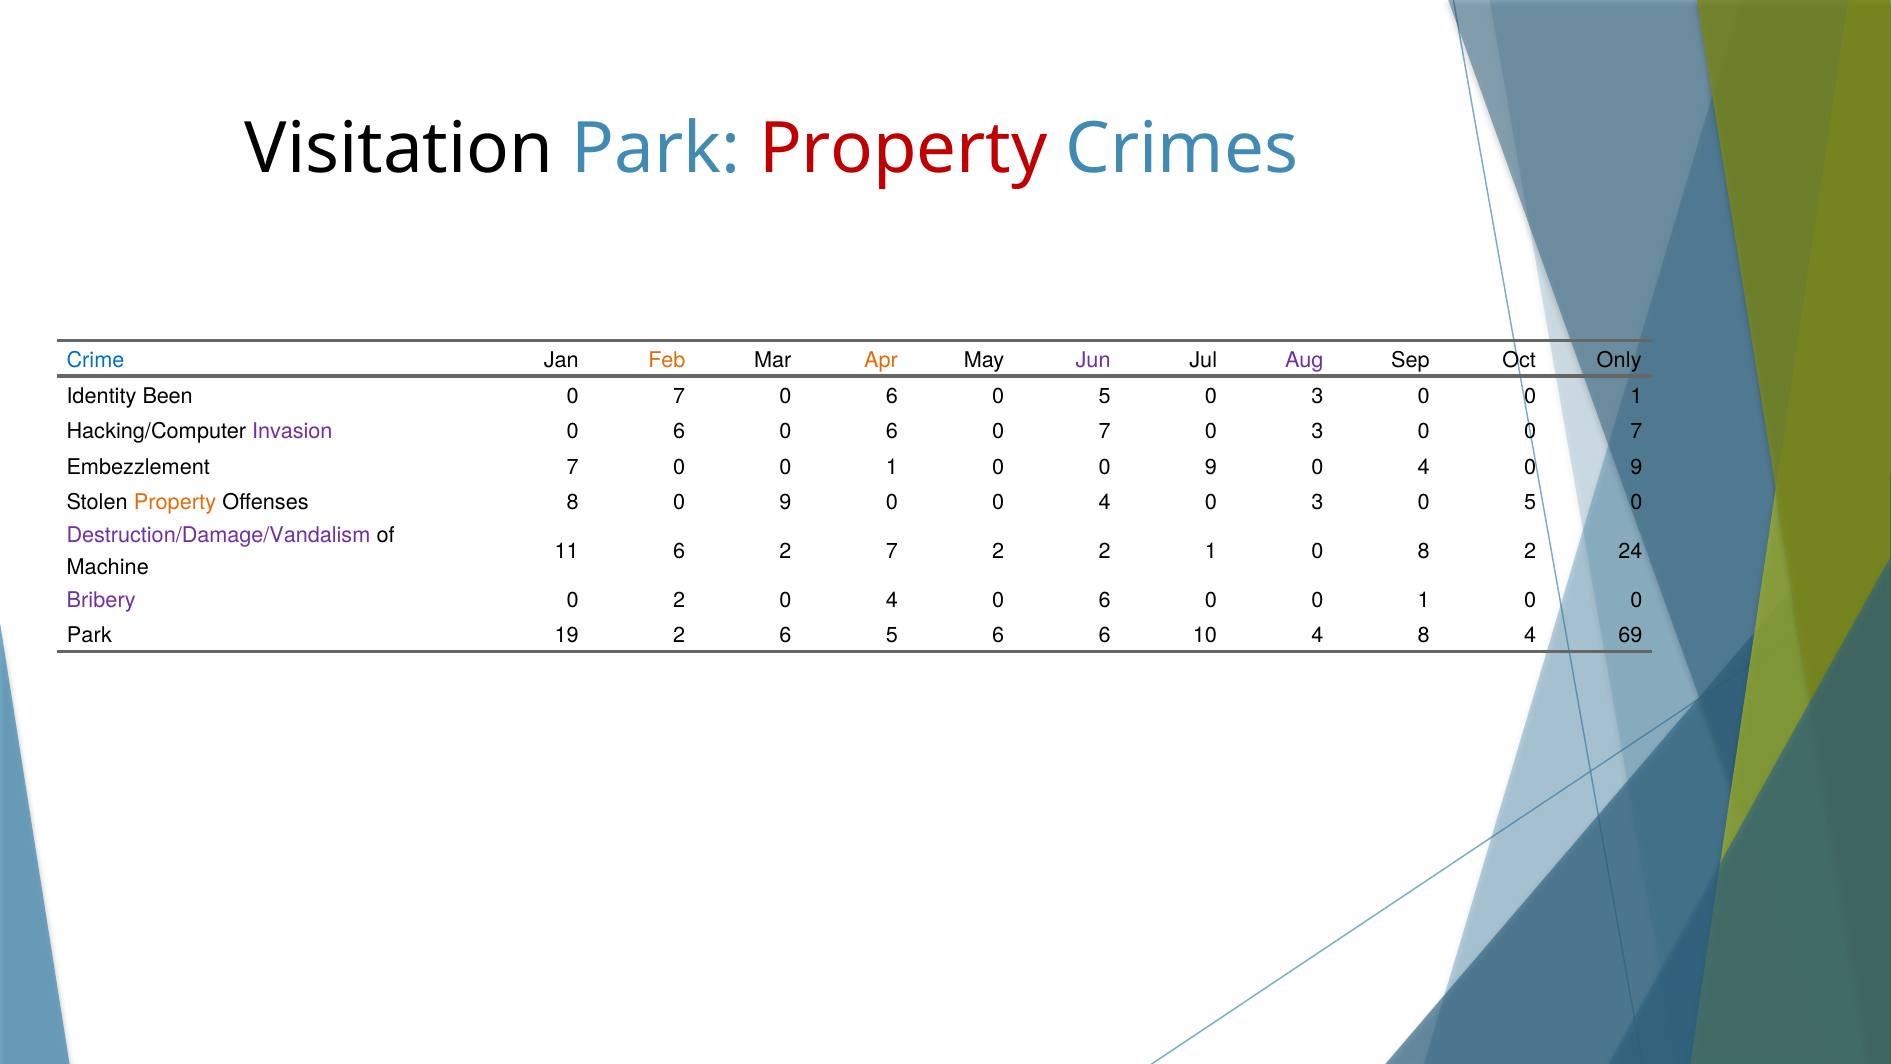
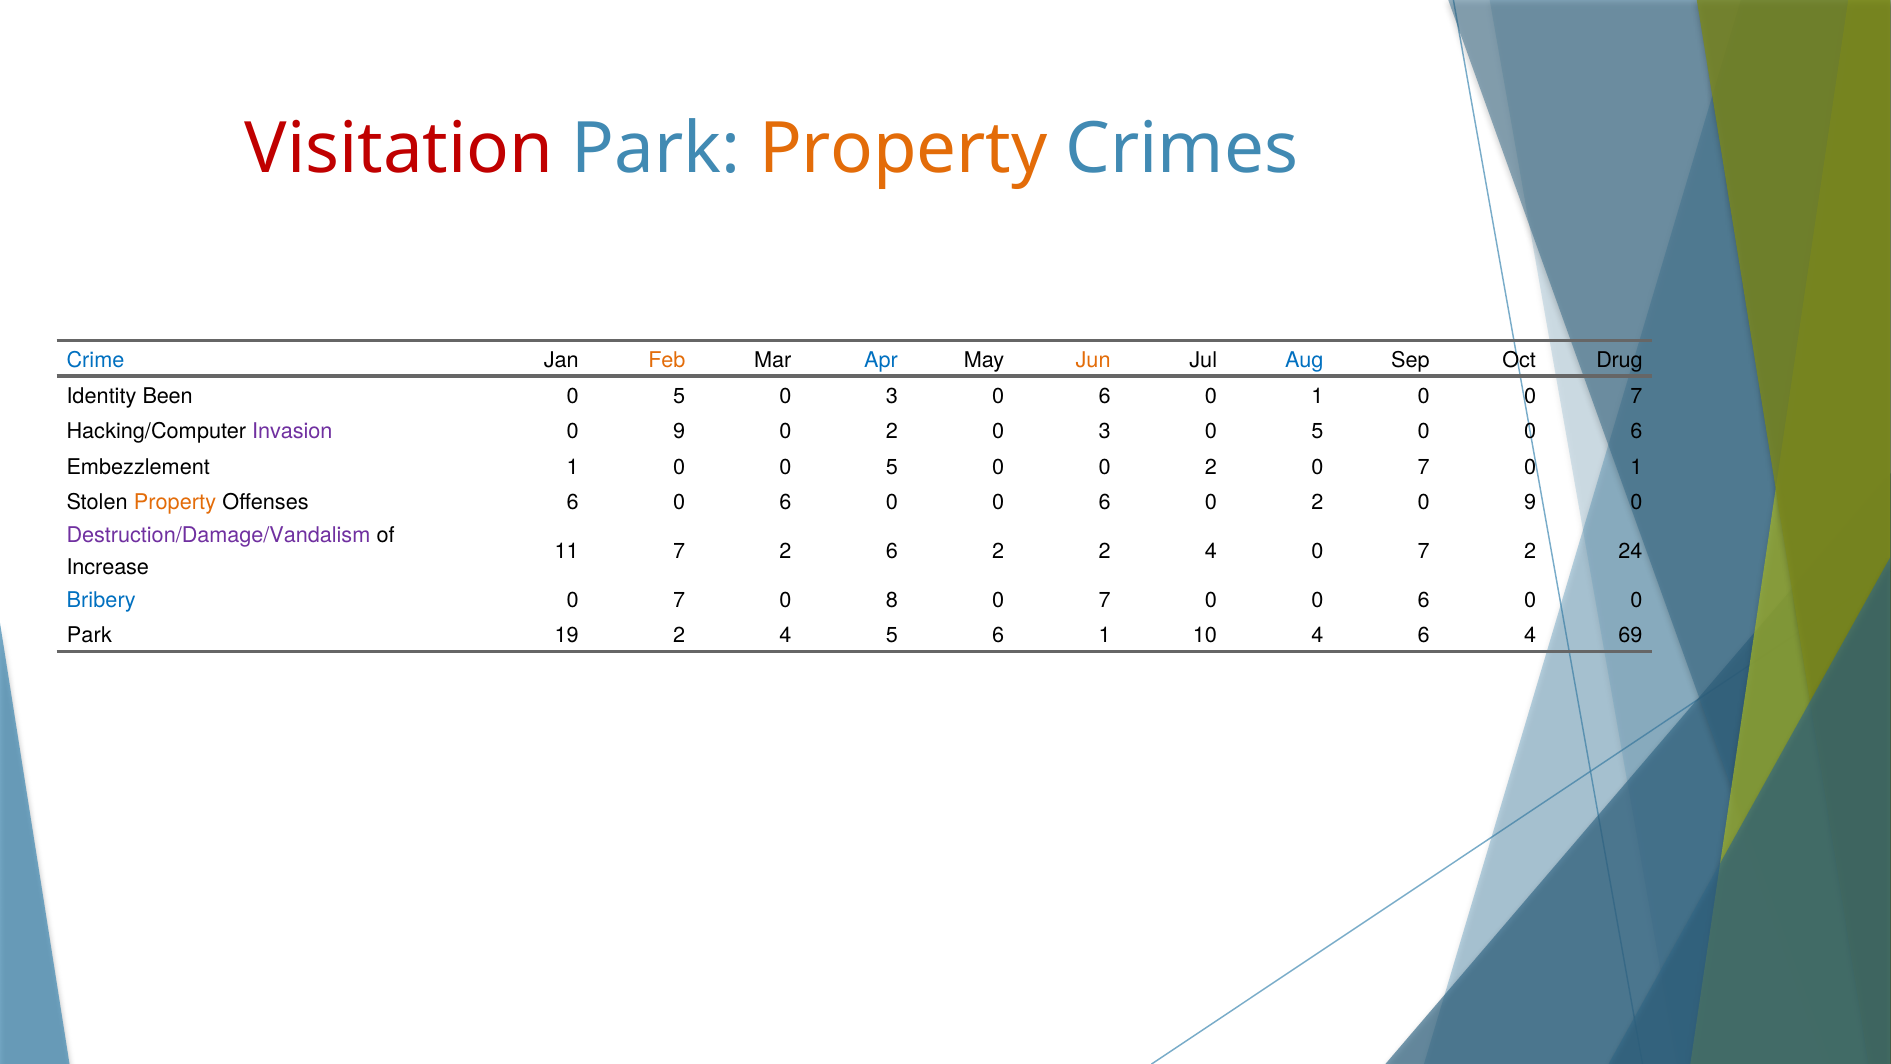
Visitation colour: black -> red (399, 149)
Property colour: red -> orange (903, 149)
Apr colour: orange -> blue (881, 360)
Jun colour: purple -> orange (1093, 360)
Aug colour: purple -> blue (1304, 360)
Only: Only -> Drug (1619, 360)
7: 7 -> 5 (679, 396)
6: 6 -> 3 (892, 396)
5: 5 -> 6 (1105, 396)
3: 3 -> 1 (1317, 396)
1: 1 -> 7 (1636, 396)
6: 6 -> 9 (679, 431)
6: 6 -> 2 (892, 431)
7: 7 -> 3 (1105, 431)
3: 3 -> 5 (1317, 431)
7: 7 -> 6 (1636, 431)
Embezzlement 7: 7 -> 1 (573, 467)
1: 1 -> 5 (892, 467)
0 0 9: 9 -> 2 (1211, 467)
4: 4 -> 7 (1424, 467)
9: 9 -> 1 (1636, 467)
Offenses 8: 8 -> 6 (573, 502)
9: 9 -> 6 (785, 502)
4: 4 -> 6 (1105, 502)
3: 3 -> 2 (1317, 502)
5: 5 -> 9 (1530, 502)
11 6: 6 -> 7 (679, 551)
2 7: 7 -> 6 (892, 551)
2 2 1: 1 -> 4 (1211, 551)
8: 8 -> 7 (1424, 551)
Machine: Machine -> Increase (108, 567)
Bribery colour: purple -> blue (101, 600)
2: 2 -> 7 (679, 600)
4: 4 -> 8 (892, 600)
6: 6 -> 7 (1105, 600)
1: 1 -> 6 (1424, 600)
19 2 6: 6 -> 4 (785, 636)
6 6: 6 -> 1 (1105, 636)
4 8: 8 -> 6 (1424, 636)
